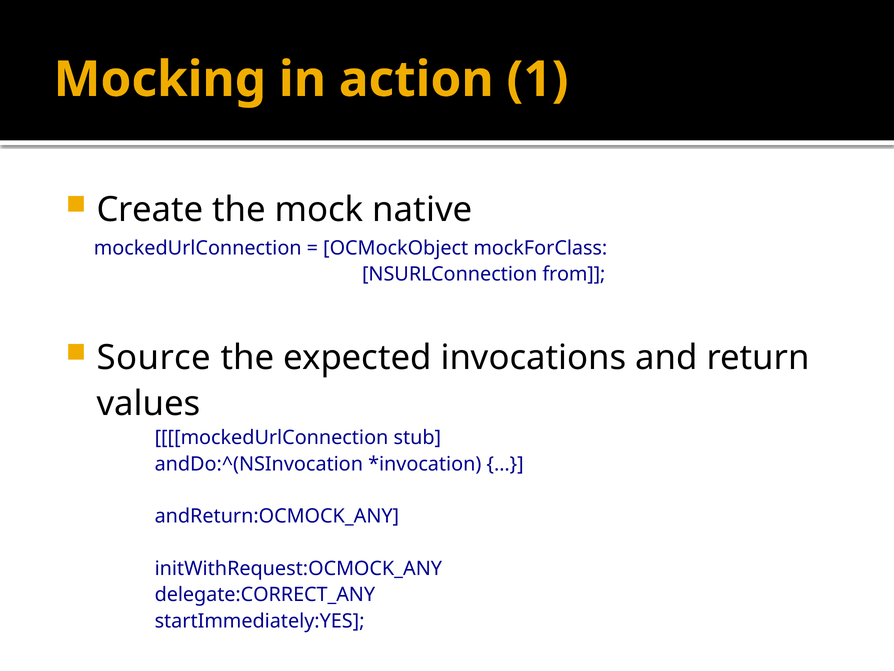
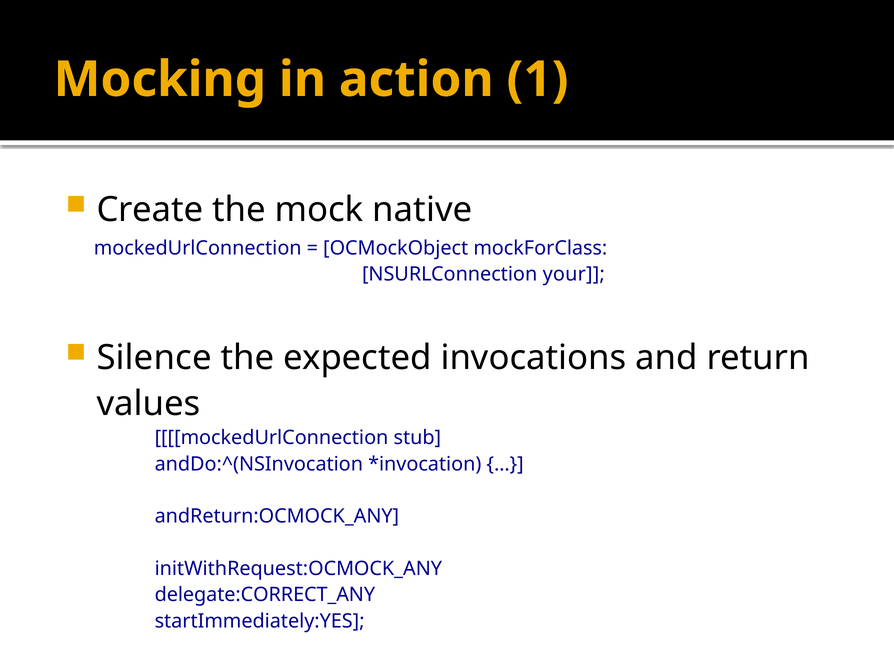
from: from -> your (574, 274)
Source: Source -> Silence (154, 358)
